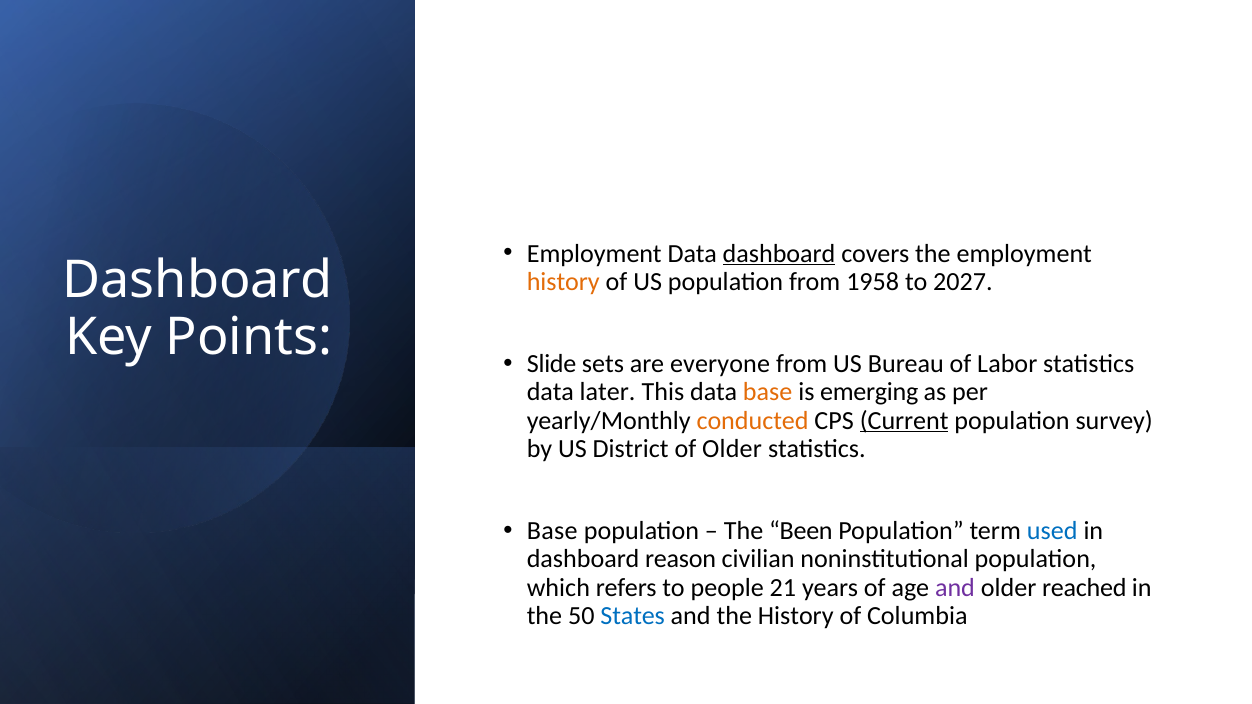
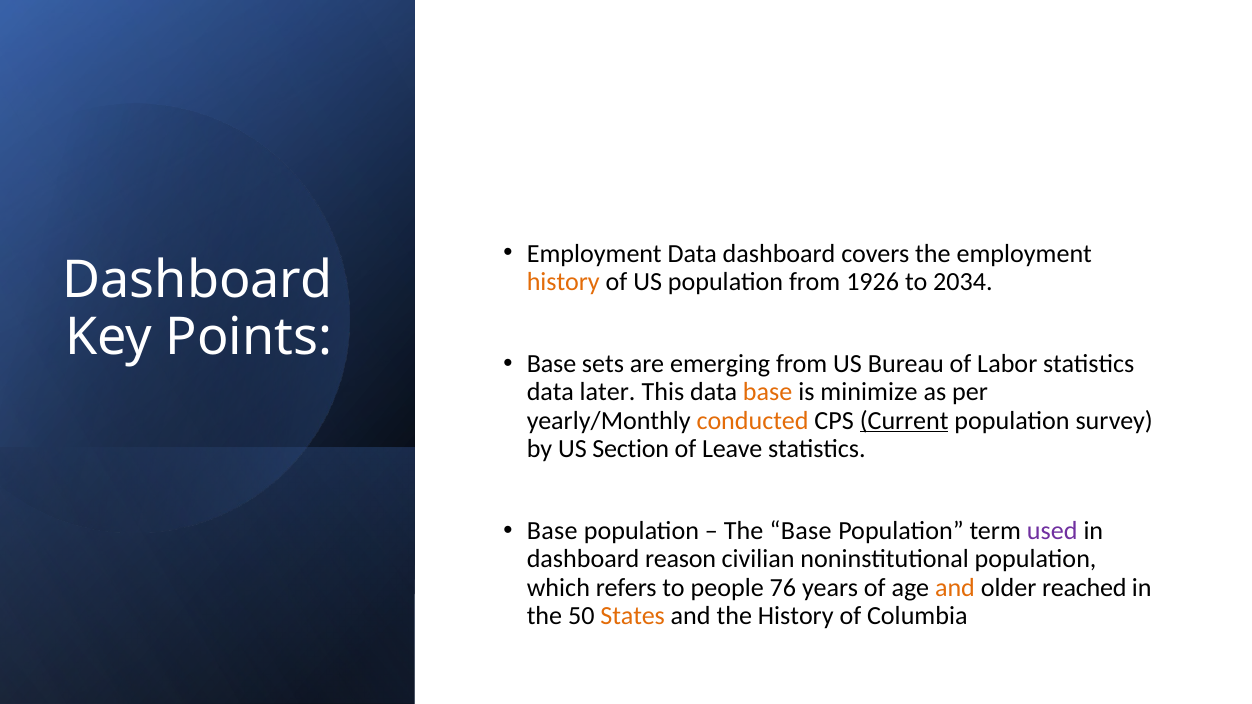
dashboard underline: present -> none (779, 253)
1958: 1958 -> 1926 (873, 282)
2027: 2027 -> 2034 (963, 282)
Slide: Slide -> Base (552, 364)
everyone: everyone -> emerging (720, 364)
emerging: emerging -> minimize (869, 392)
District: District -> Section (631, 449)
of Older: Older -> Leave (732, 449)
The Been: Been -> Base (801, 531)
used colour: blue -> purple (1052, 531)
21: 21 -> 76 (783, 588)
and colour: purple -> orange (955, 588)
States colour: blue -> orange (633, 616)
